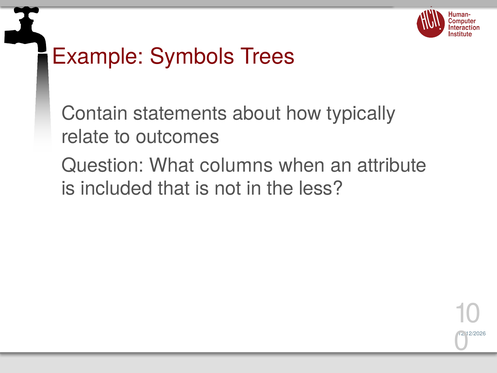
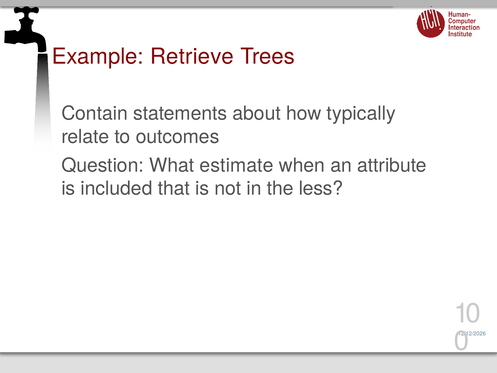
Symbols: Symbols -> Retrieve (192, 56)
columns: columns -> estimate (236, 165)
